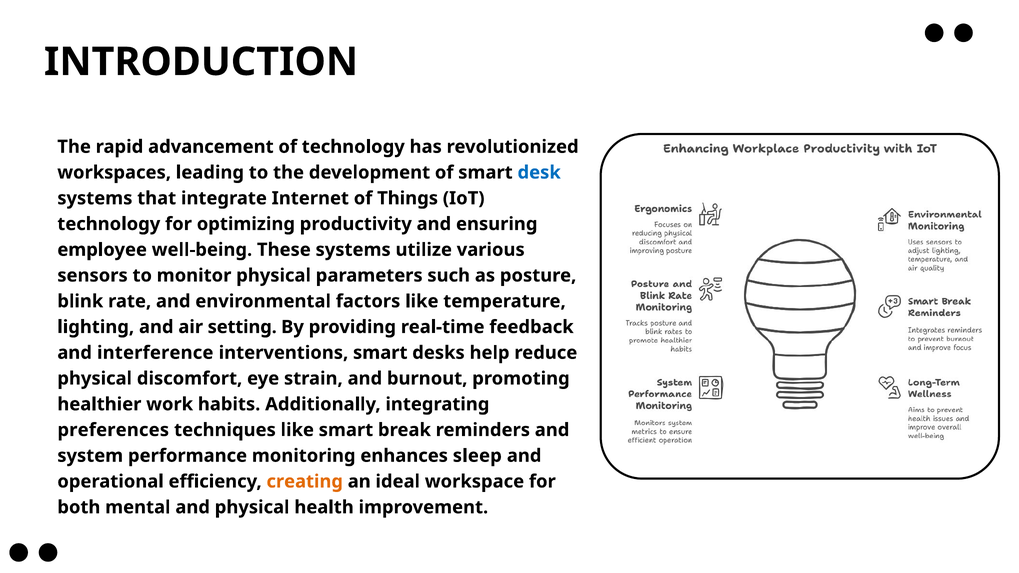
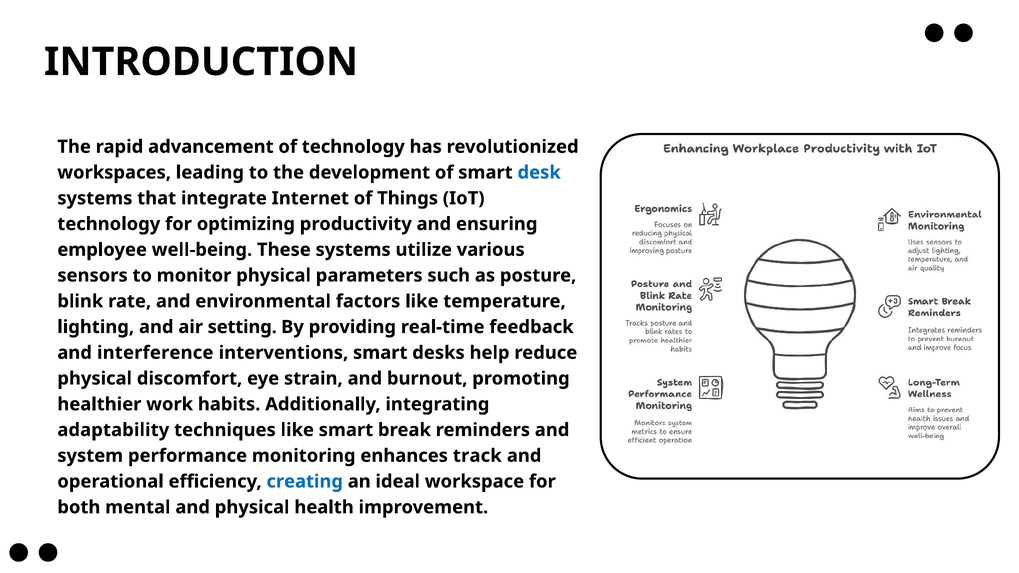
preferences: preferences -> adaptability (113, 430)
sleep: sleep -> track (477, 456)
creating colour: orange -> blue (305, 482)
